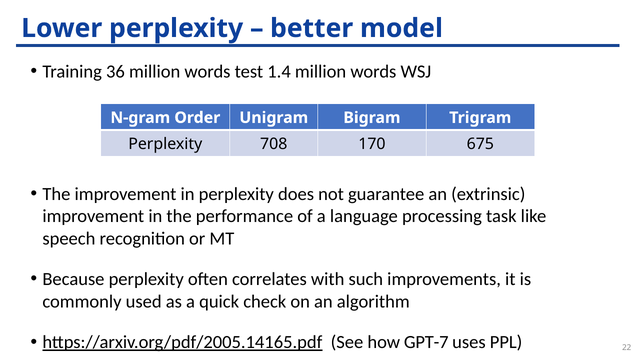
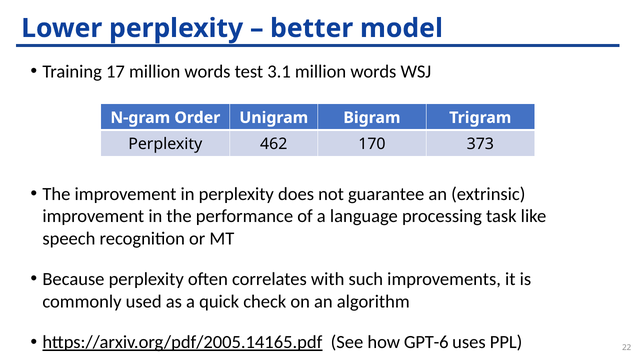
36: 36 -> 17 (115, 72)
1.4: 1.4 -> 3.1 (279, 72)
708: 708 -> 462 (274, 144)
675: 675 -> 373 (480, 144)
GPT-7: GPT-7 -> GPT-6 (426, 343)
